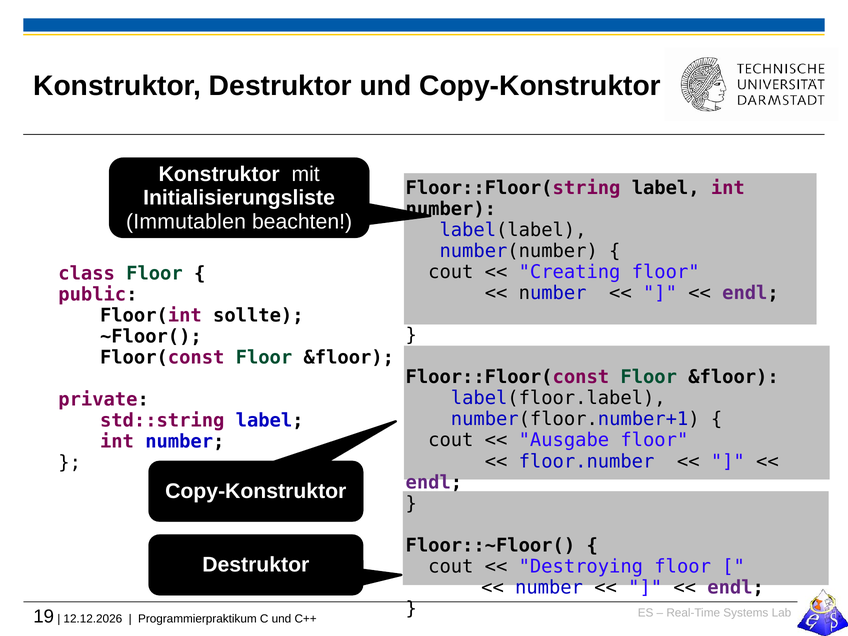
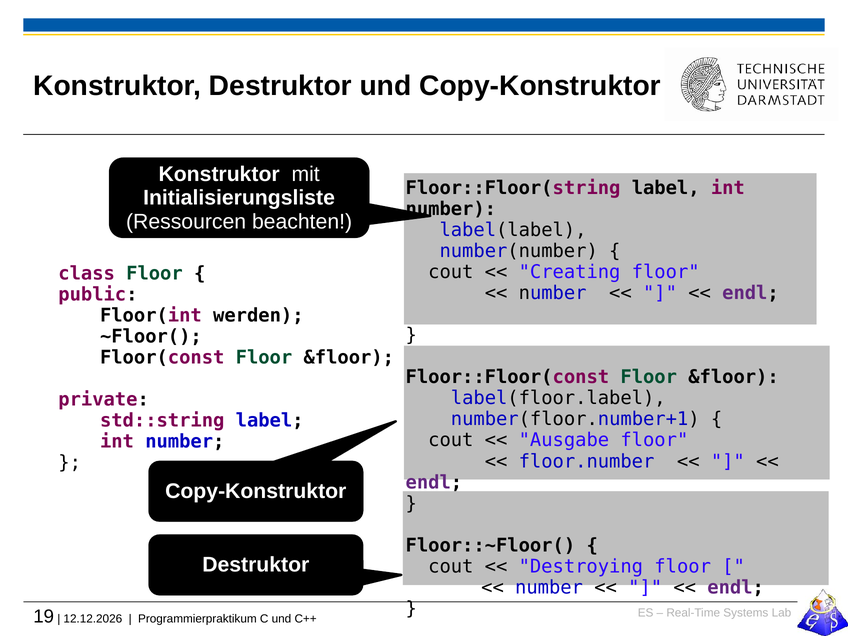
Immutablen: Immutablen -> Ressourcen (186, 222)
sollte: sollte -> werden (258, 315)
